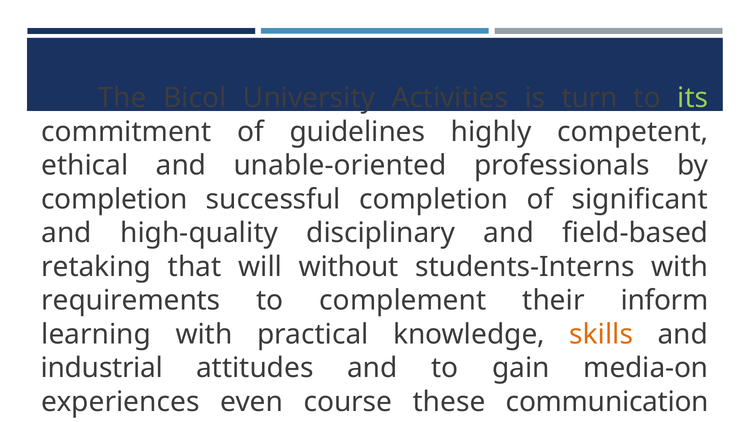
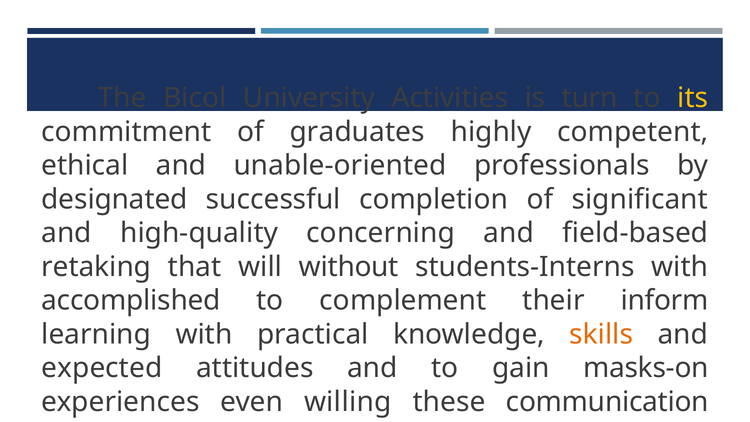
its colour: light green -> yellow (693, 98)
guidelines: guidelines -> graduates (357, 132)
completion: completion -> designated (114, 199)
disciplinary: disciplinary -> concerning (381, 233)
requirements: requirements -> accomplished (131, 301)
industrial: industrial -> expected (102, 368)
media-on: media-on -> masks-on (646, 368)
course: course -> willing (348, 402)
